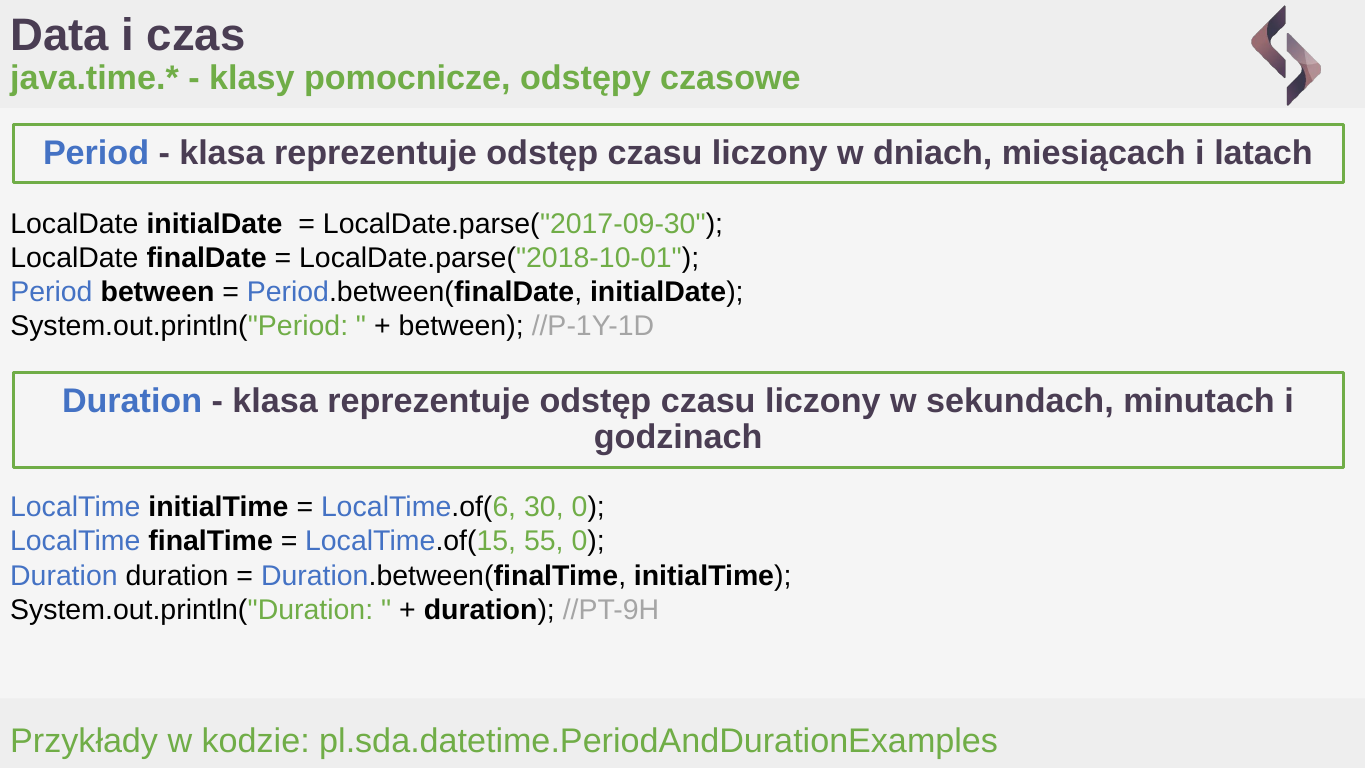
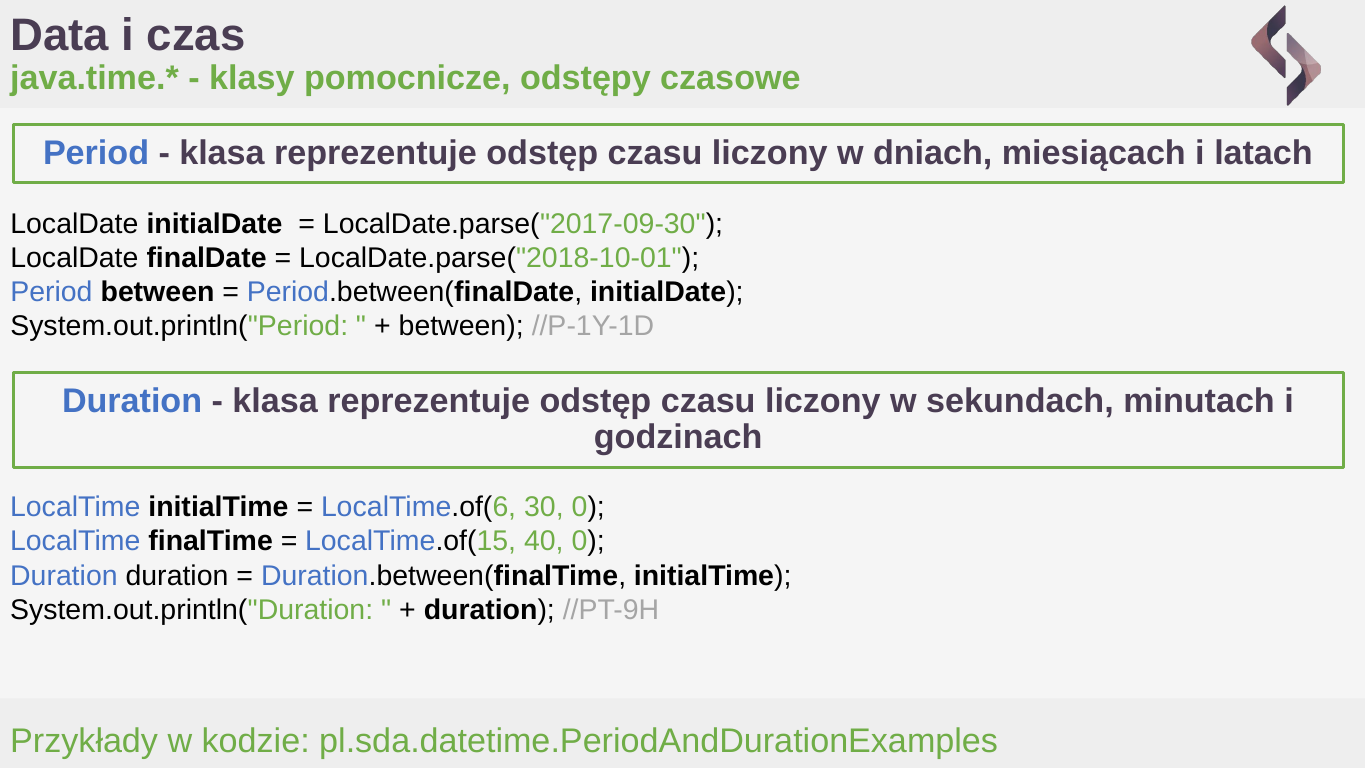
55: 55 -> 40 (544, 541)
